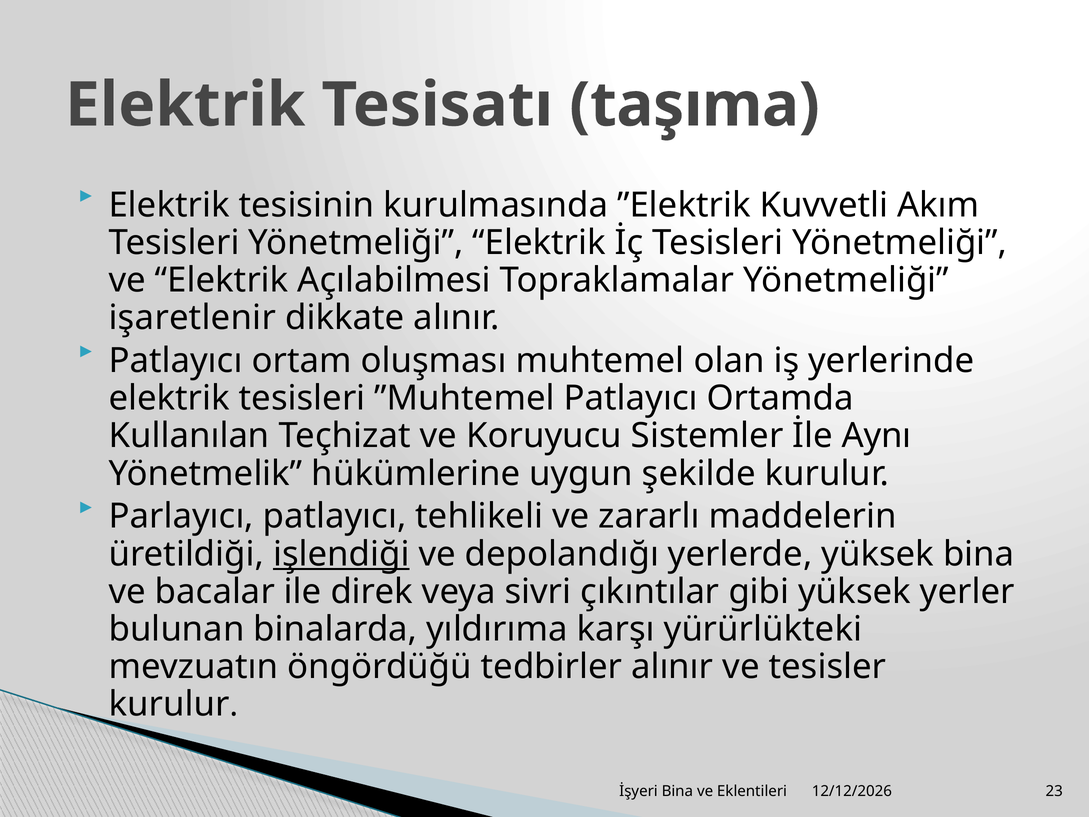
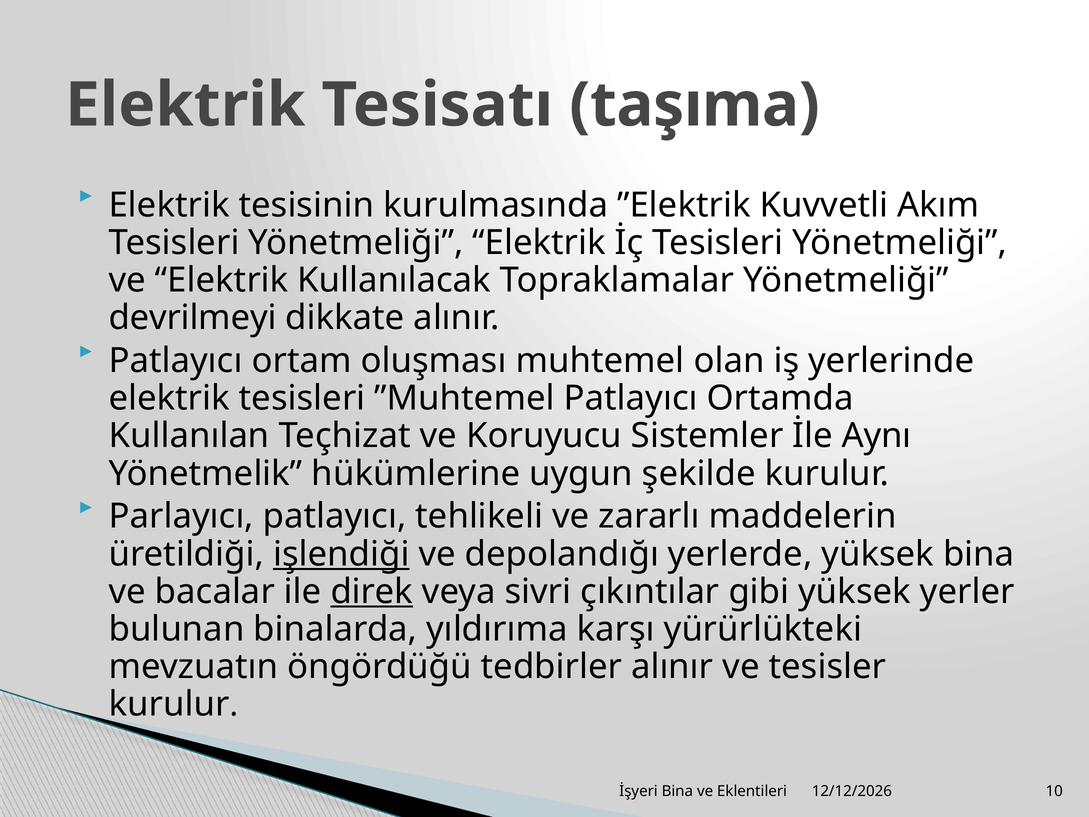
Açılabilmesi: Açılabilmesi -> Kullanılacak (394, 280)
işaretlenir: işaretlenir -> devrilmeyi (193, 318)
direk underline: none -> present (372, 591)
23: 23 -> 10 (1054, 791)
